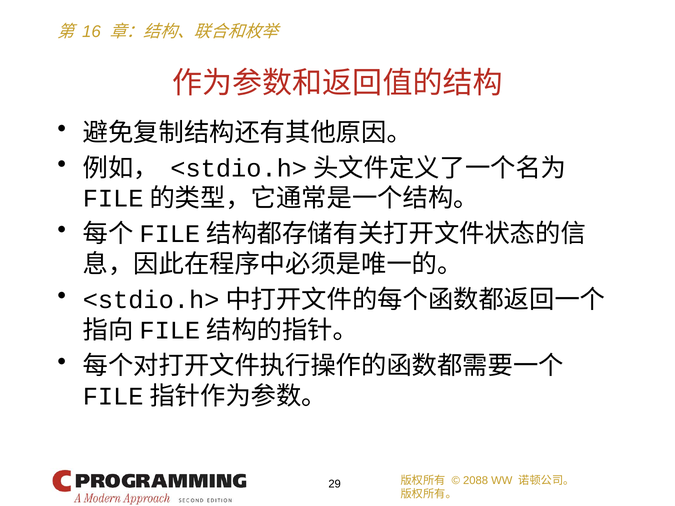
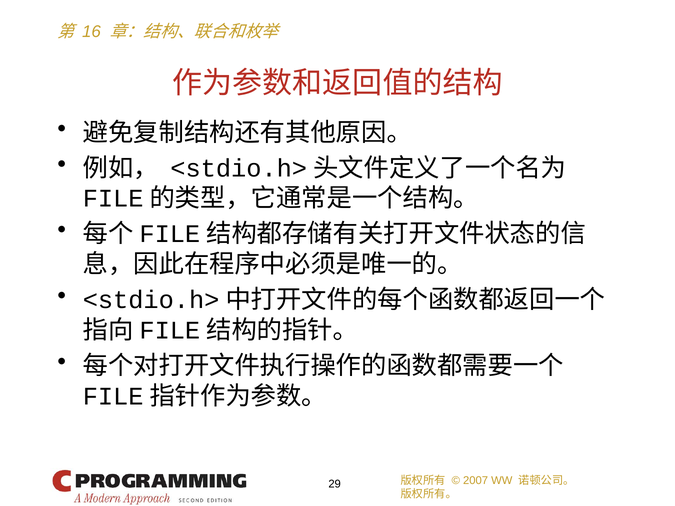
2088: 2088 -> 2007 (476, 481)
